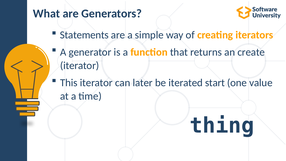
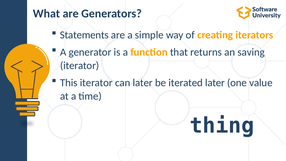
create: create -> saving (251, 52)
iterated start: start -> later (215, 83)
